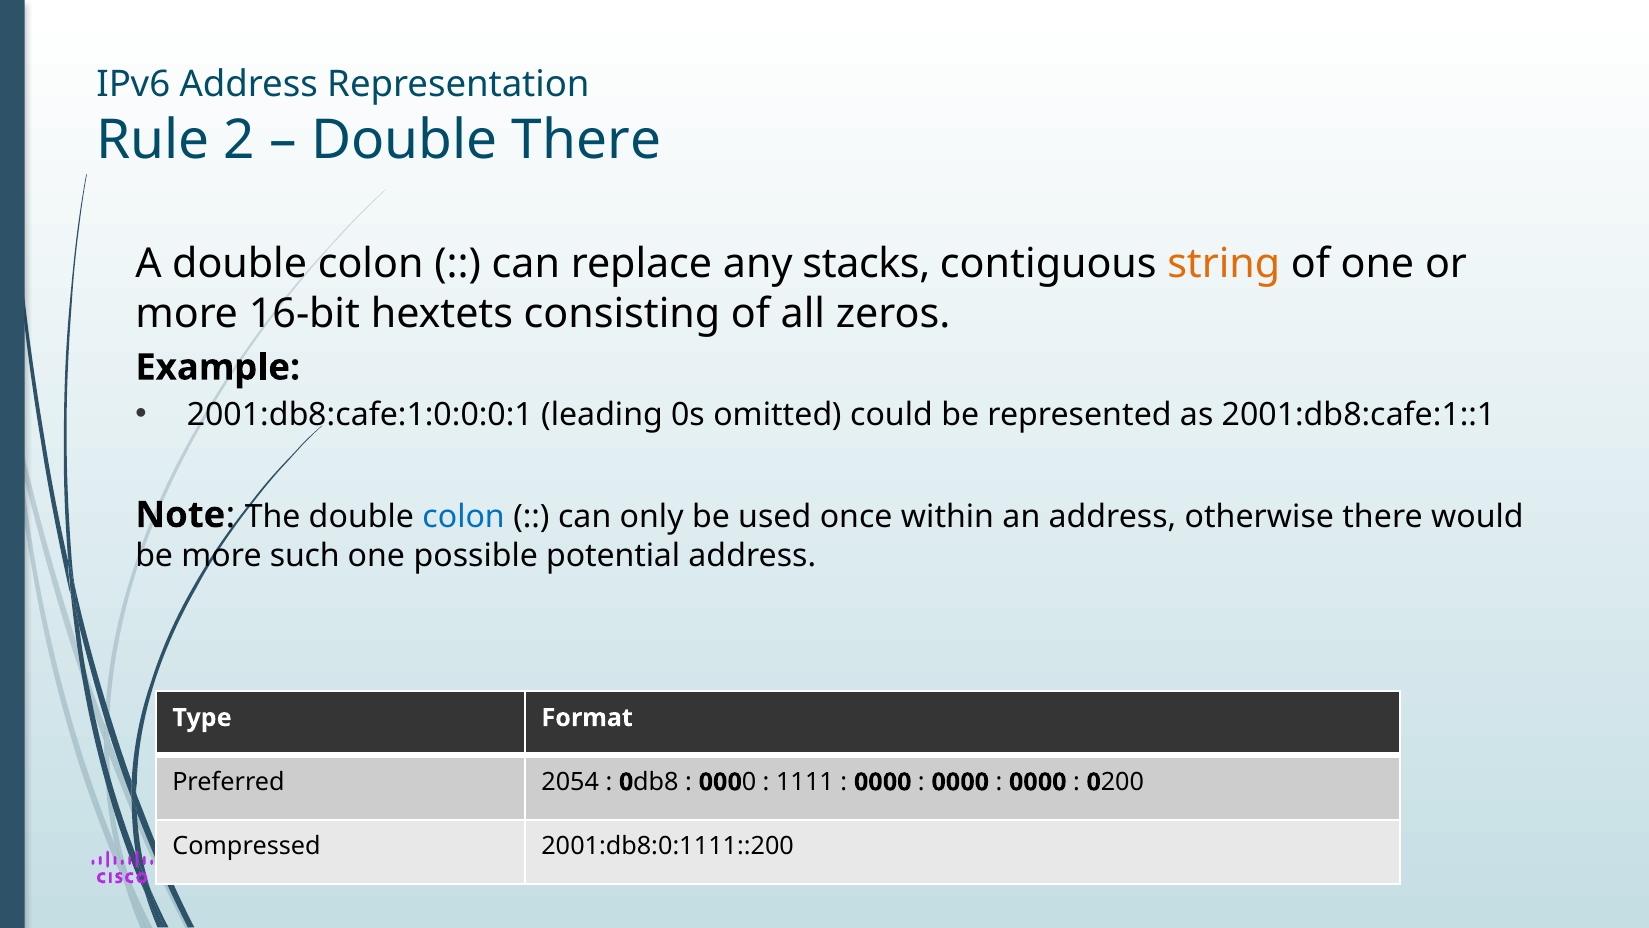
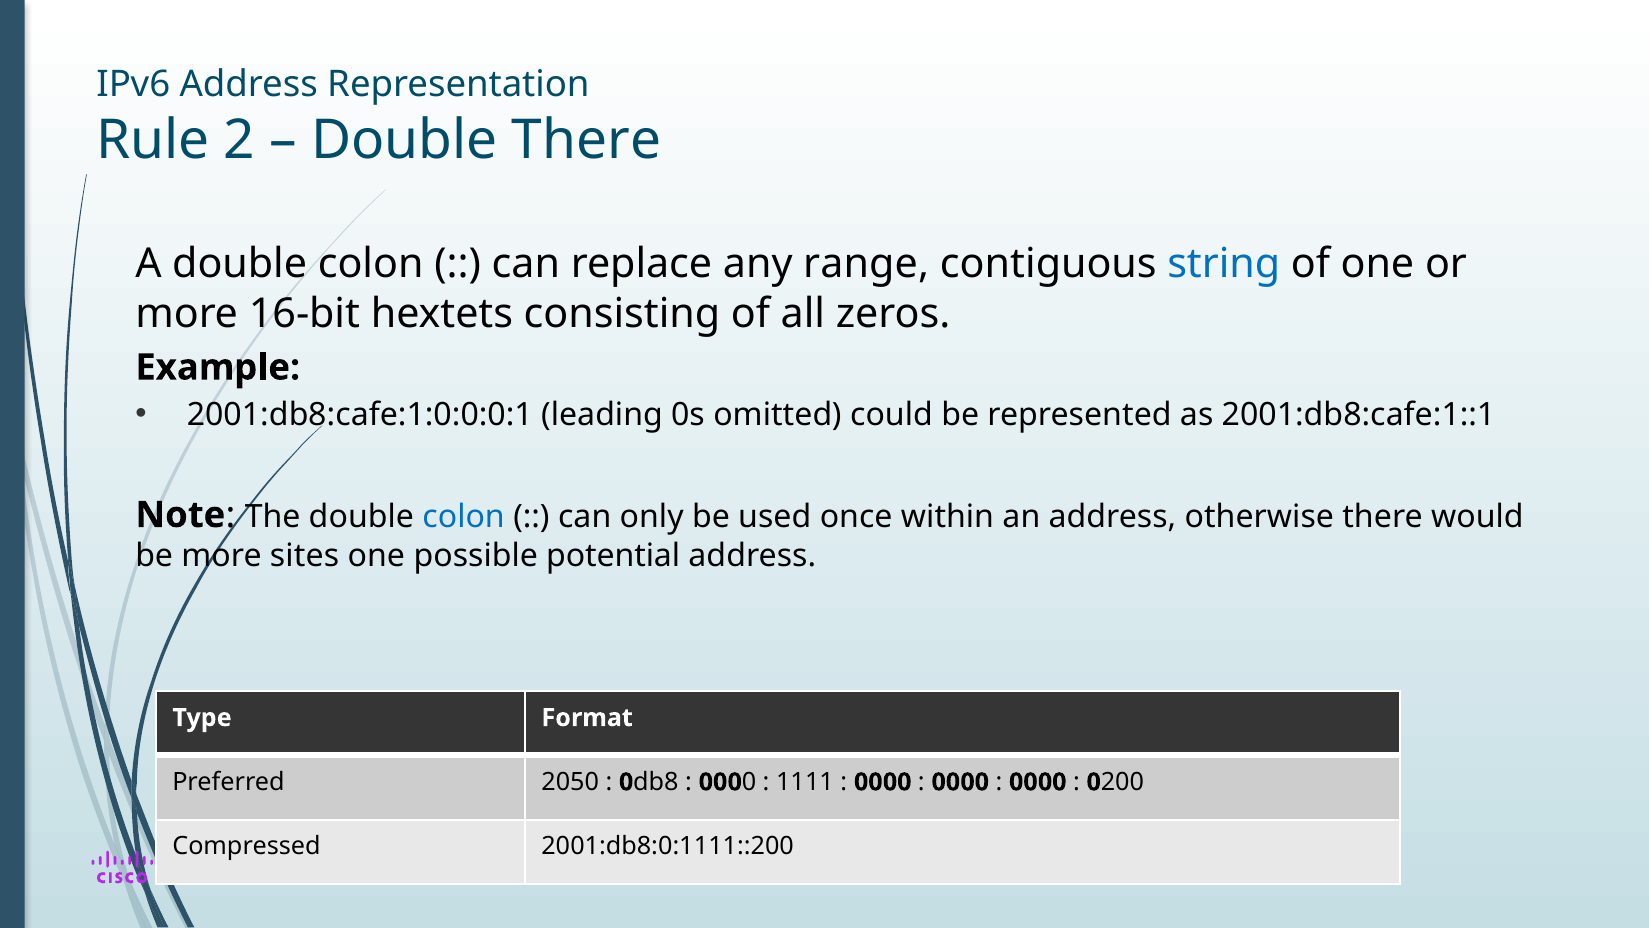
stacks: stacks -> range (866, 264)
string colour: orange -> blue (1224, 264)
such: such -> sites (305, 556)
2054: 2054 -> 2050 (570, 782)
